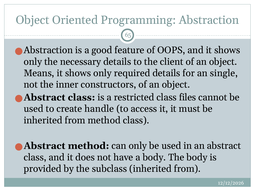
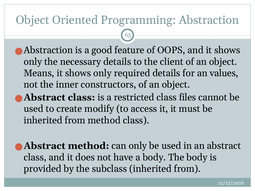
single: single -> values (224, 73)
handle: handle -> modify (99, 109)
